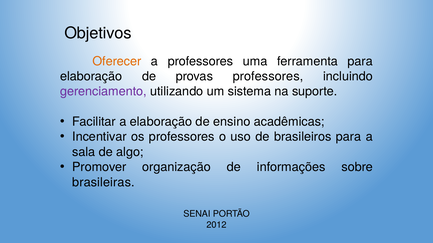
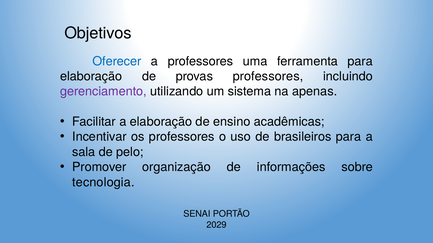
Oferecer colour: orange -> blue (117, 61)
suporte: suporte -> apenas (315, 92)
algo: algo -> pelo (130, 152)
brasileiras: brasileiras -> tecnologia (103, 183)
2012: 2012 -> 2029 (216, 225)
